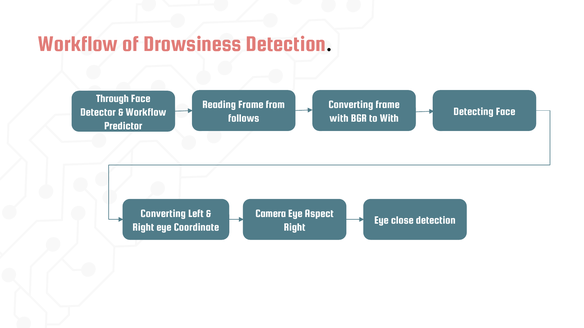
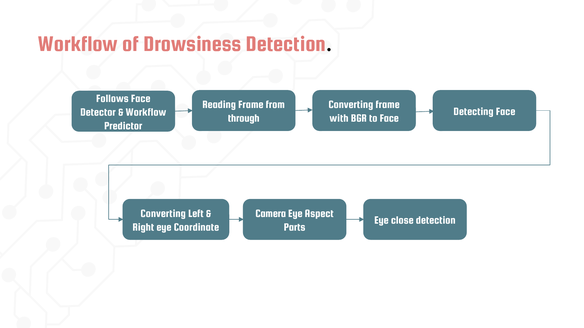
Through: Through -> Follows (112, 99)
follows: follows -> through (244, 118)
to With: With -> Face (389, 118)
Right: Right -> Parts (295, 227)
